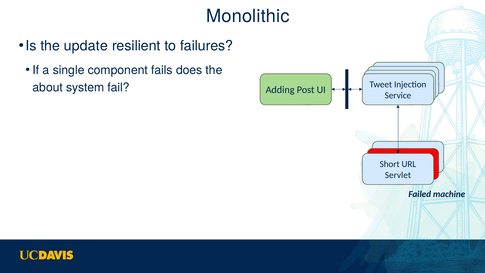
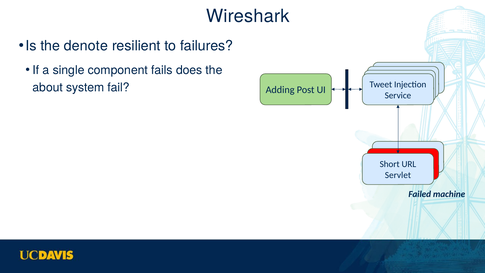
Monolithic: Monolithic -> Wireshark (248, 16)
update: update -> denote (86, 46)
